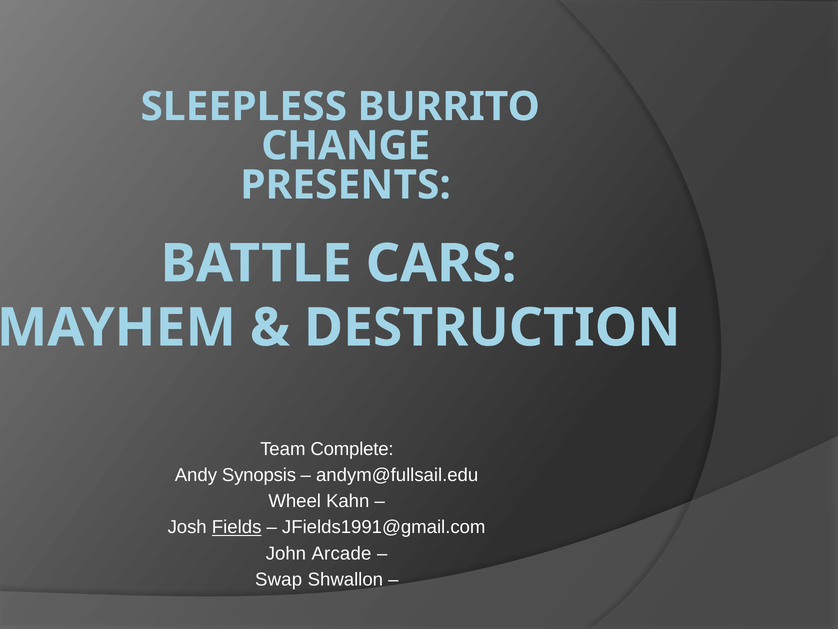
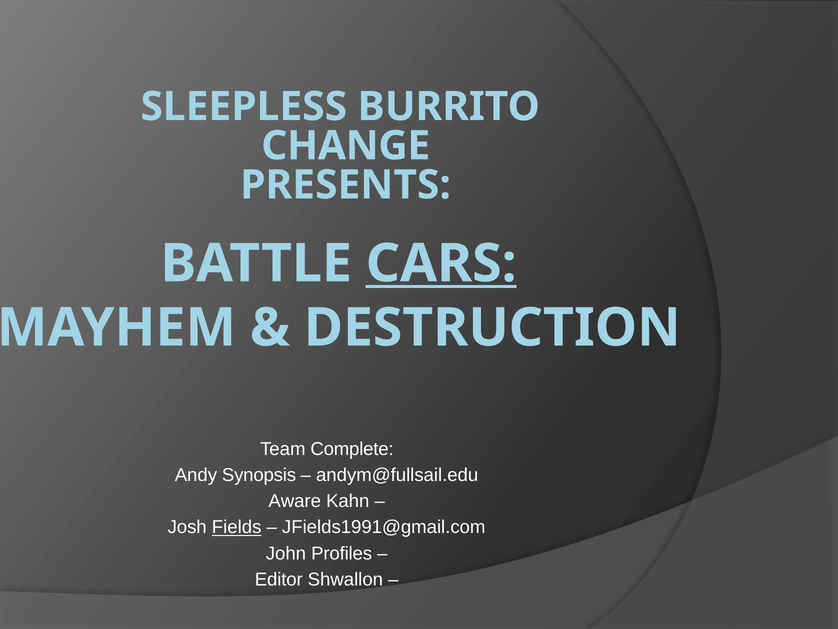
CARS underline: none -> present (441, 263)
Wheel: Wheel -> Aware (295, 501)
Arcade: Arcade -> Profiles (342, 553)
Swap: Swap -> Editor (279, 579)
